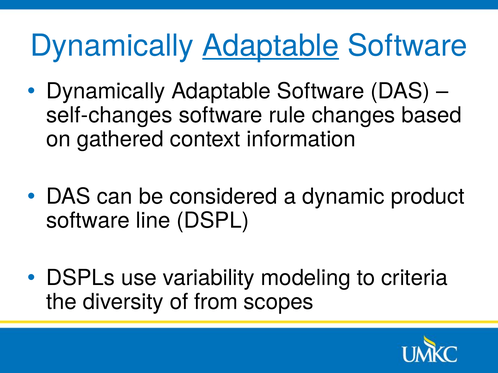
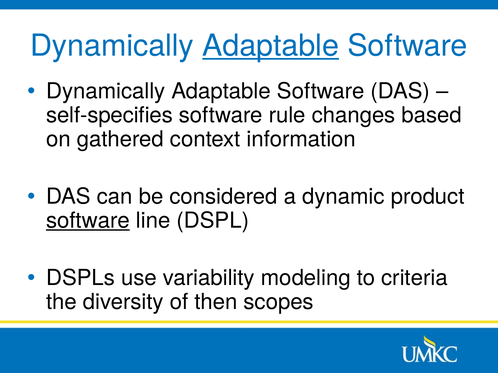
self-changes: self-changes -> self-specifies (109, 115)
software underline: none -> present (88, 221)
from: from -> then (216, 302)
